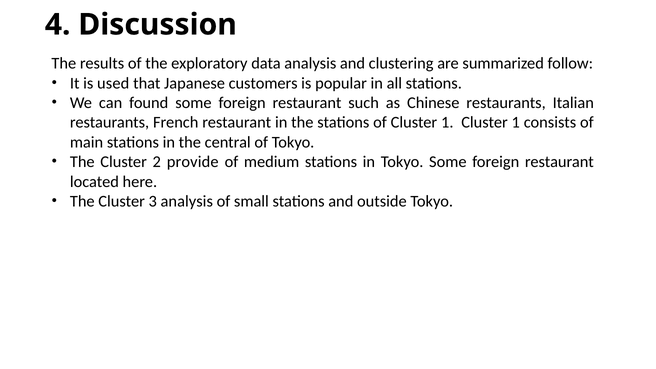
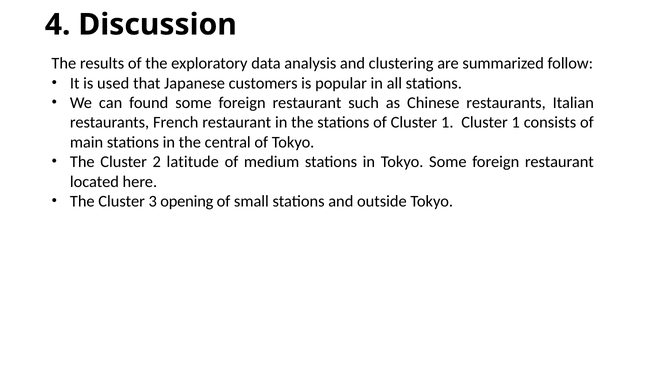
provide: provide -> latitude (193, 162)
3 analysis: analysis -> opening (187, 201)
